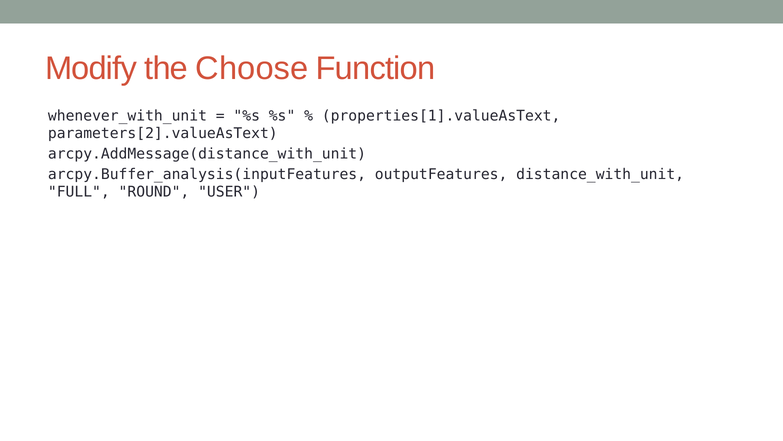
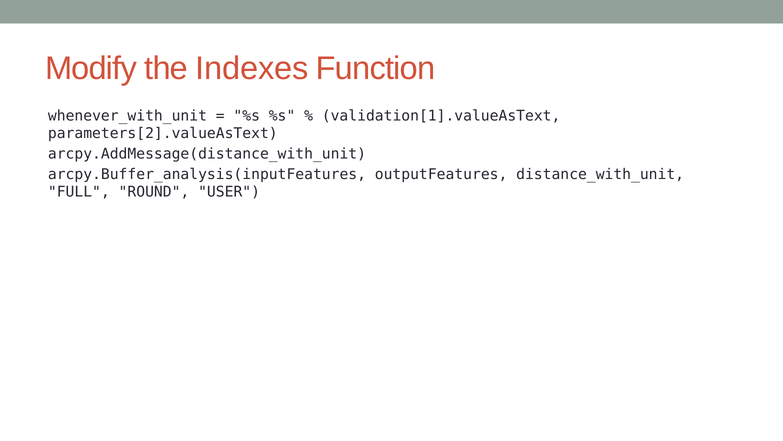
Choose: Choose -> Indexes (252, 68)
properties[1].valueAsText: properties[1].valueAsText -> validation[1].valueAsText (441, 116)
